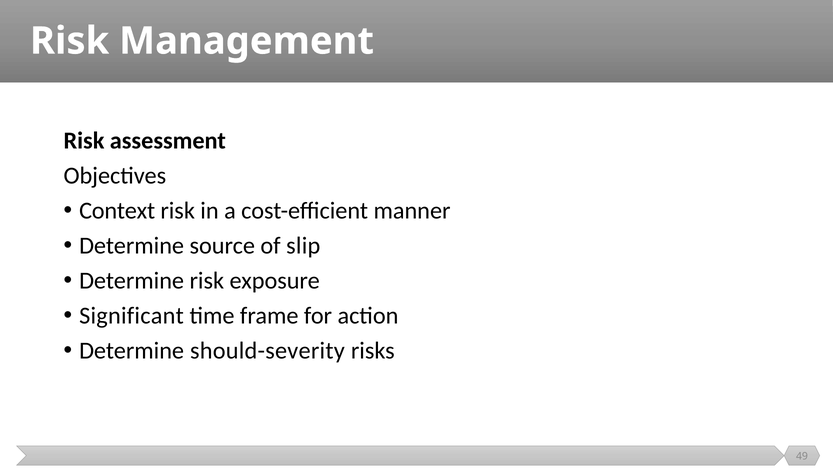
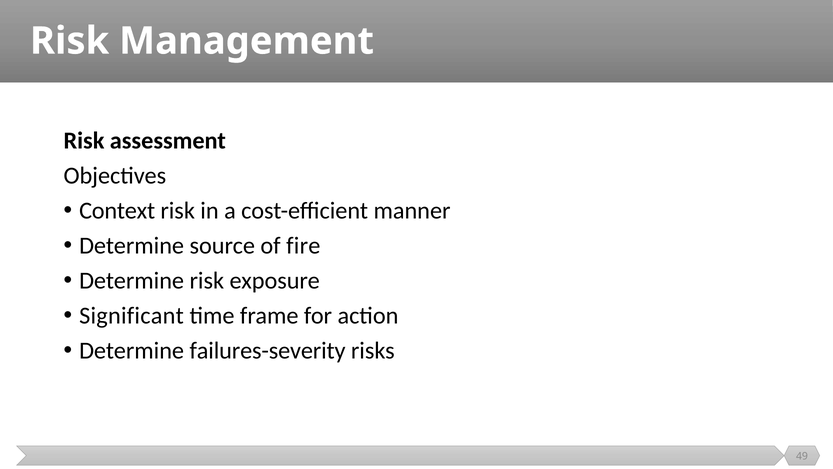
slip: slip -> fire (303, 246)
should-severity: should-severity -> failures-severity (268, 350)
